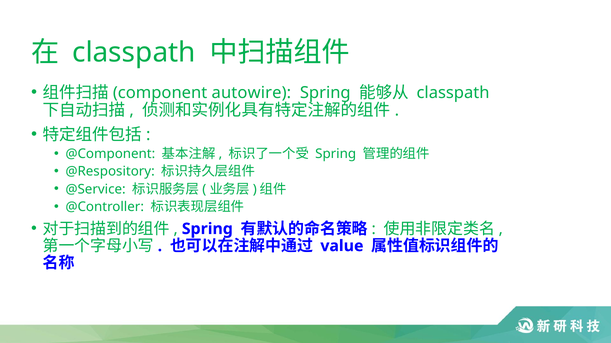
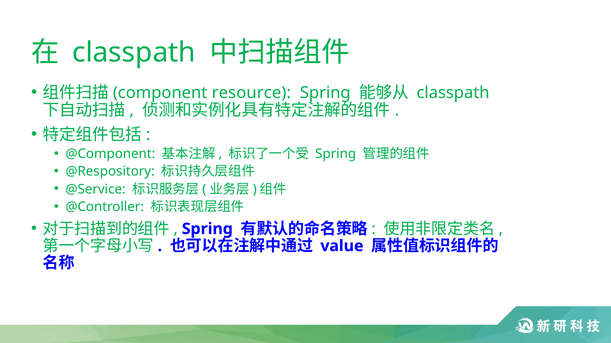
autowire: autowire -> resource (251, 93)
